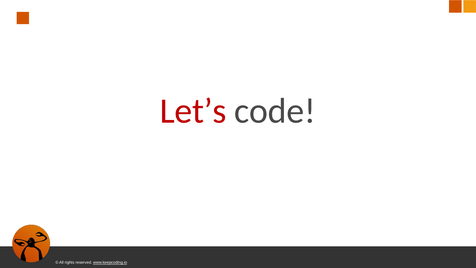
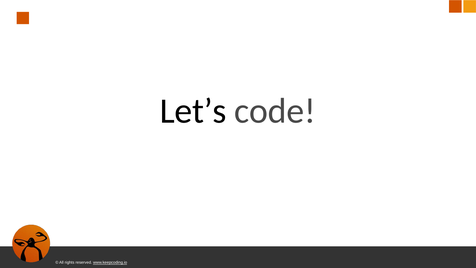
Let’s colour: red -> black (193, 111)
